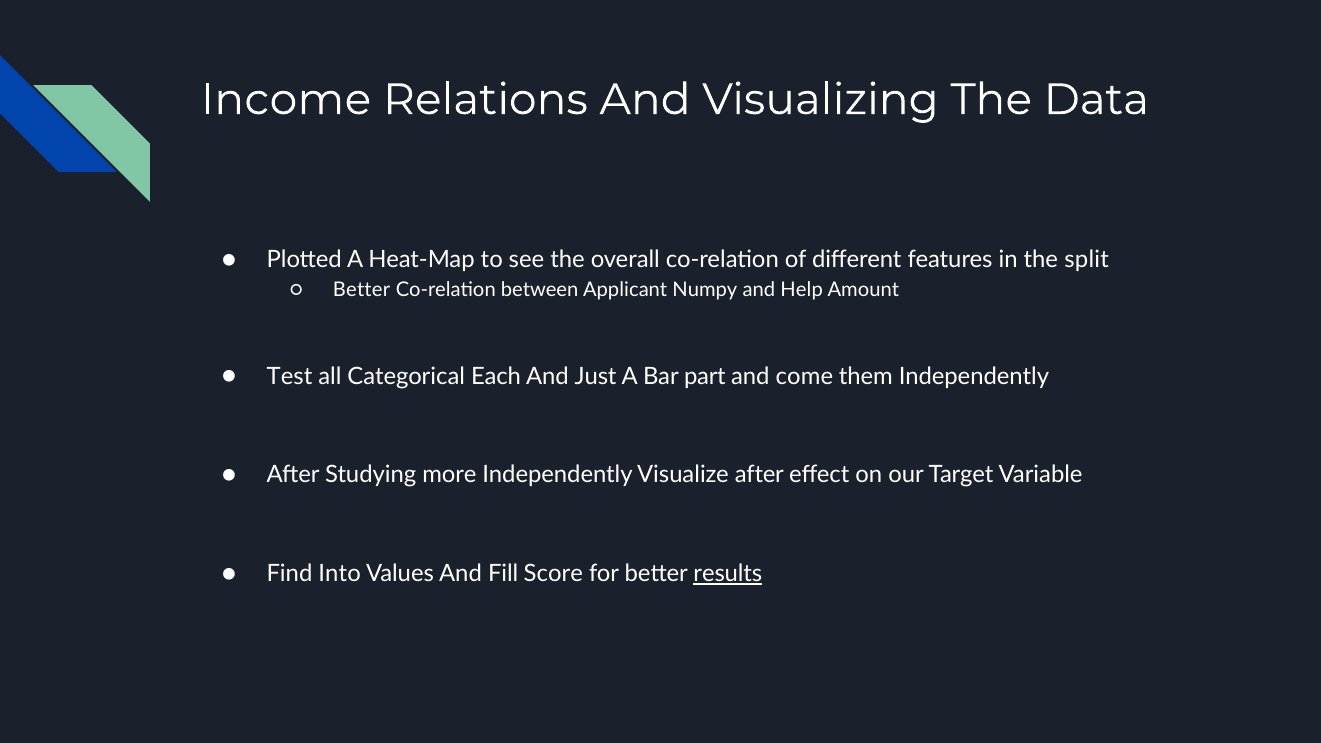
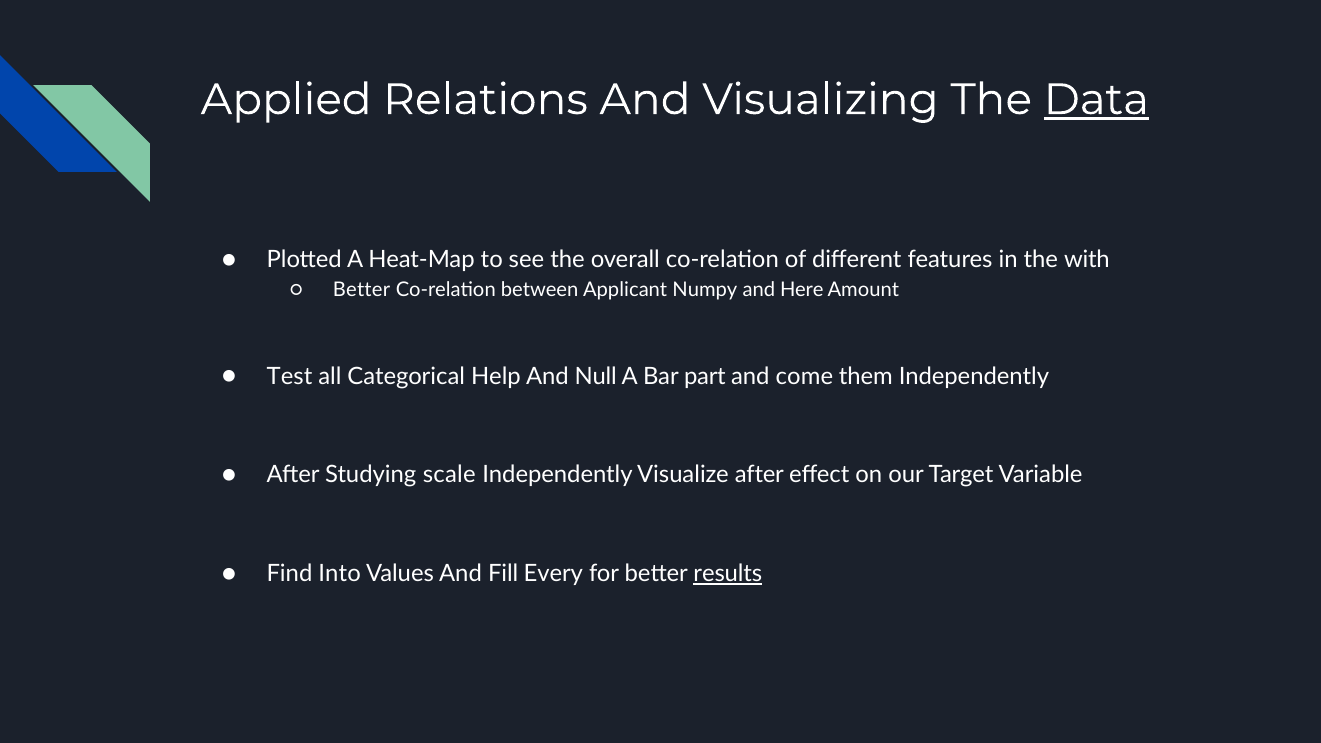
Income: Income -> Applied (286, 100)
Data underline: none -> present (1096, 100)
split: split -> with (1087, 260)
Help: Help -> Here (802, 290)
Each: Each -> Help (496, 376)
Just: Just -> Null (596, 376)
more: more -> scale (449, 475)
Score: Score -> Every (553, 574)
